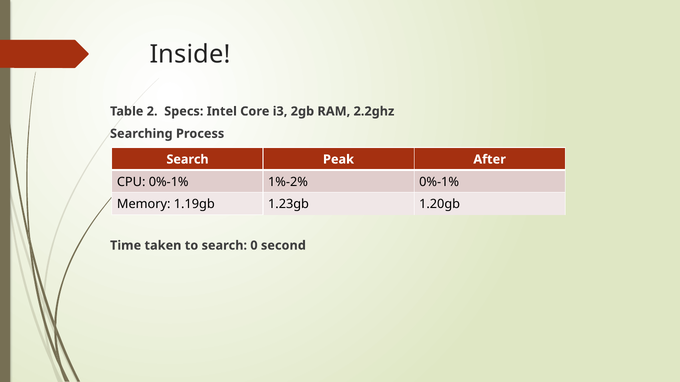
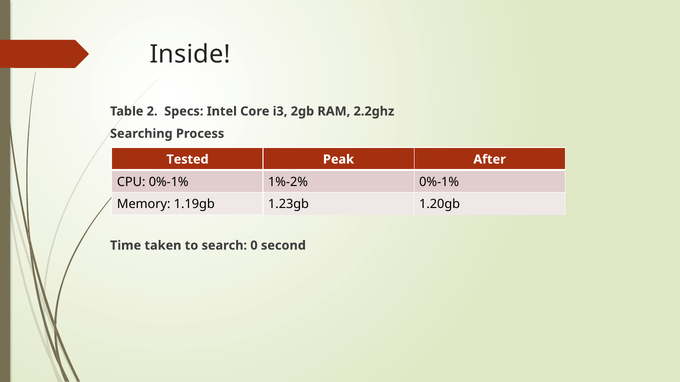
Search: Search -> Tested (188, 160)
